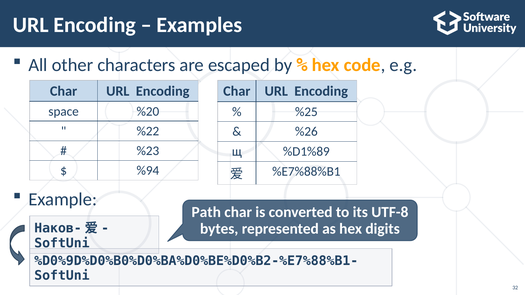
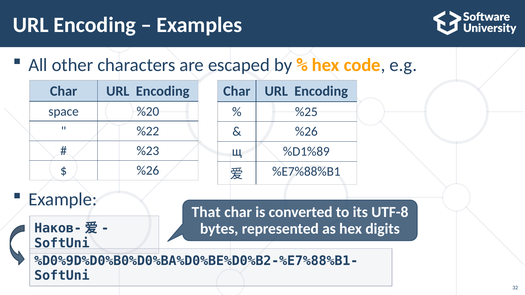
%94: %94 -> %26 (148, 171)
Path: Path -> That (206, 212)
